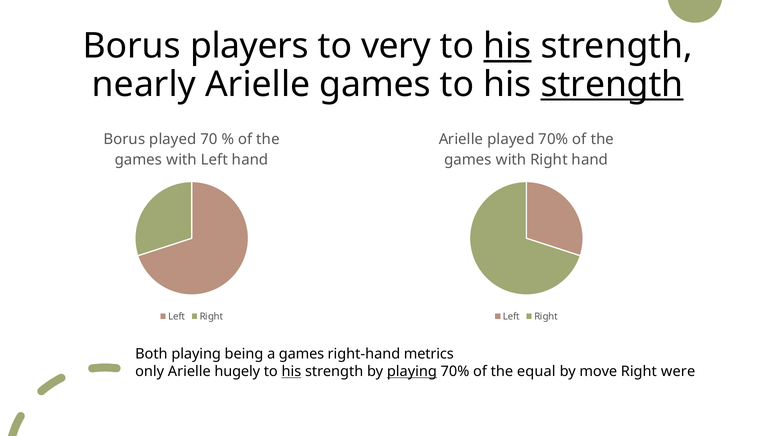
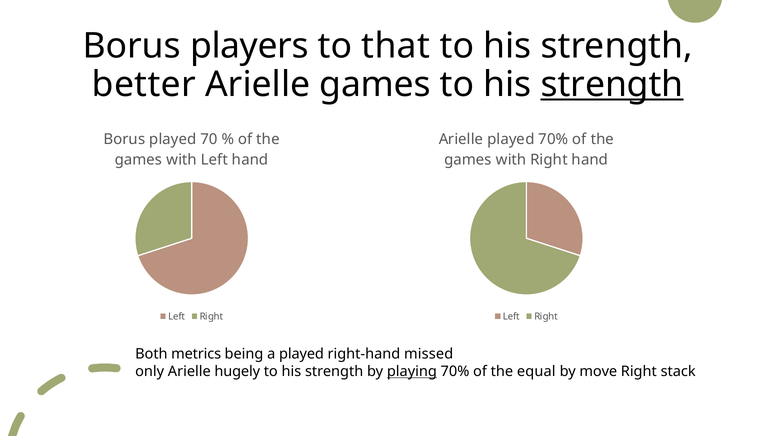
very: very -> that (396, 46)
his underline: present -> none (507, 46)
nearly: nearly -> better (144, 84)
Both playing: playing -> metrics (196, 355)
a games: games -> played (301, 355)
metrics: metrics -> missed (429, 355)
his underline: present -> none (291, 372)
were: were -> stack (678, 372)
